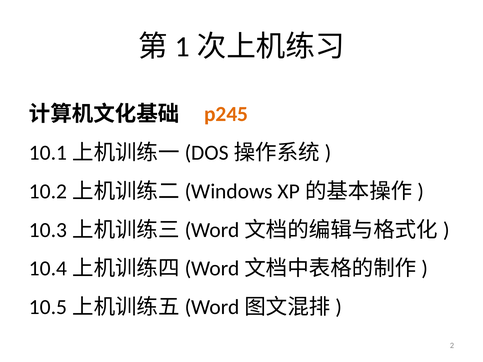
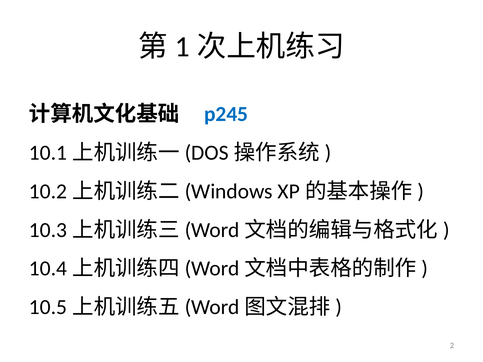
p245 colour: orange -> blue (226, 114)
